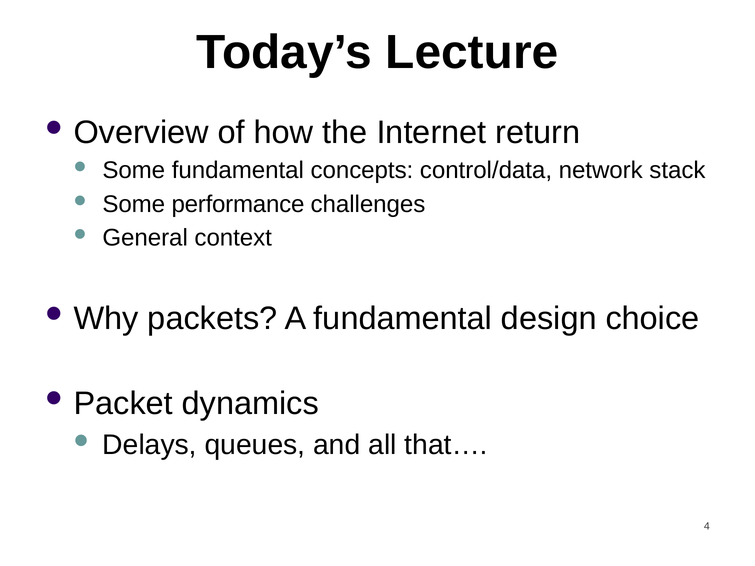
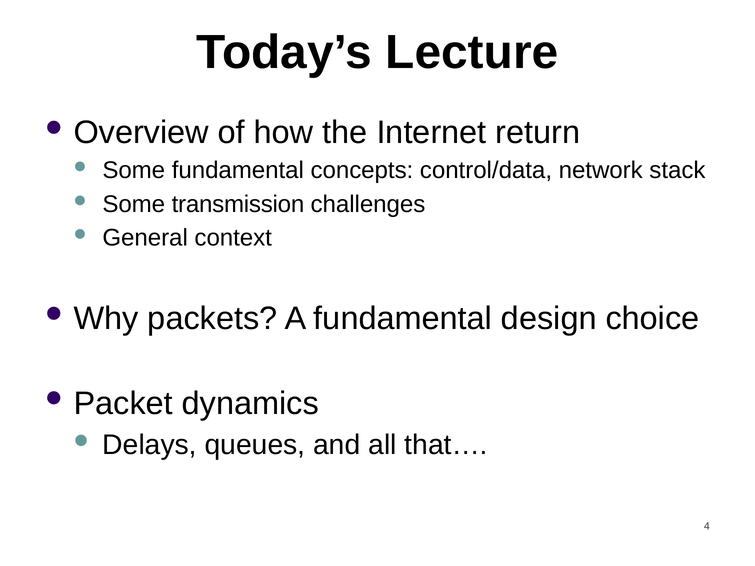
performance: performance -> transmission (238, 204)
